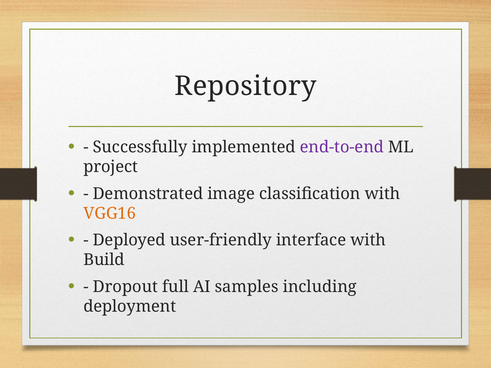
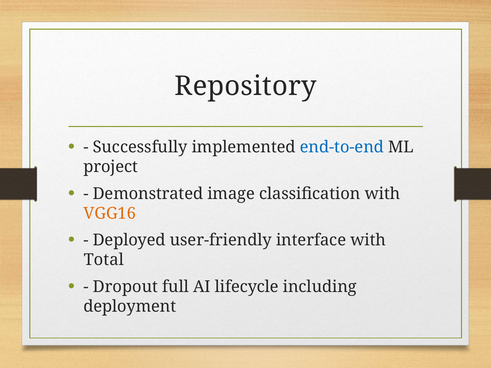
end-to-end colour: purple -> blue (342, 147)
Build: Build -> Total (104, 260)
samples: samples -> lifecycle (247, 287)
